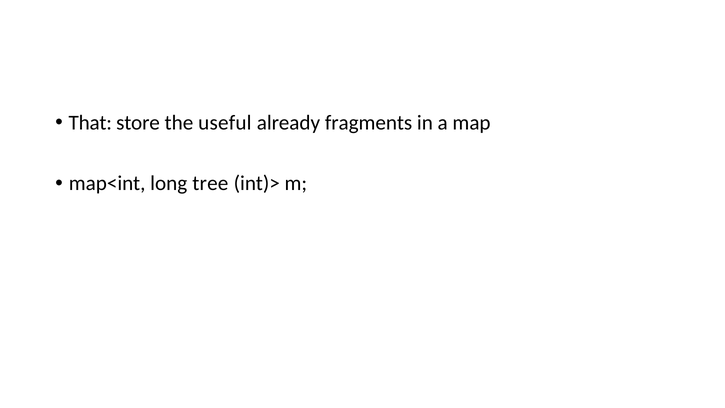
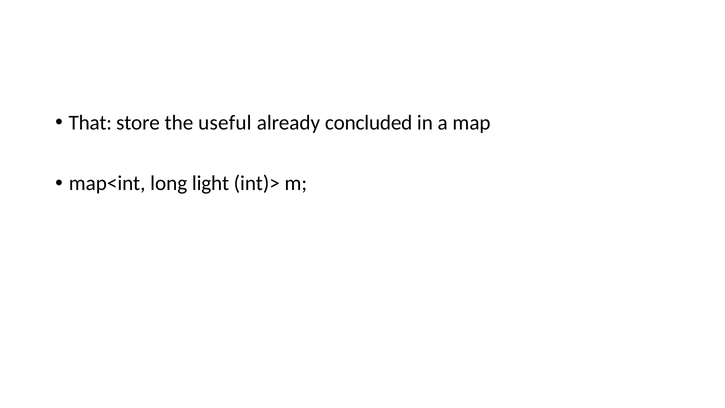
fragments: fragments -> concluded (369, 123)
tree: tree -> light (211, 183)
